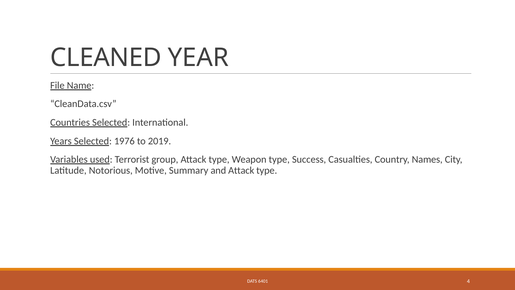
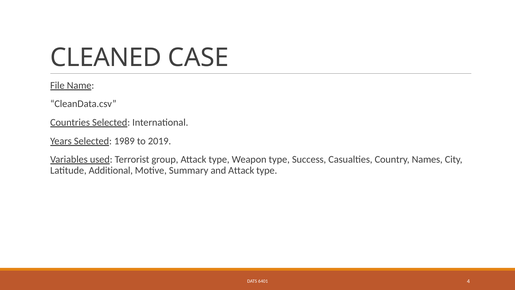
YEAR: YEAR -> CASE (198, 58)
1976: 1976 -> 1989 (124, 141)
Notorious: Notorious -> Additional (111, 170)
